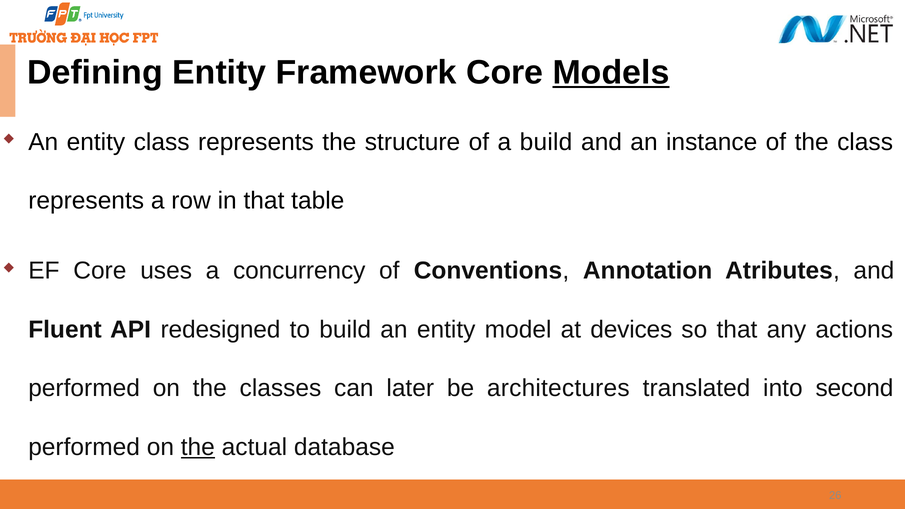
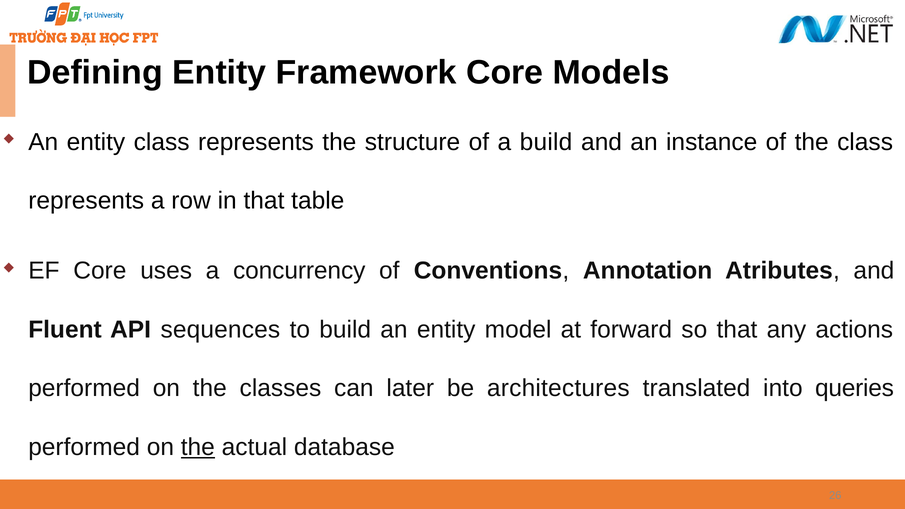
Models underline: present -> none (611, 73)
redesigned: redesigned -> sequences (220, 330)
devices: devices -> forward (631, 330)
second: second -> queries (854, 388)
